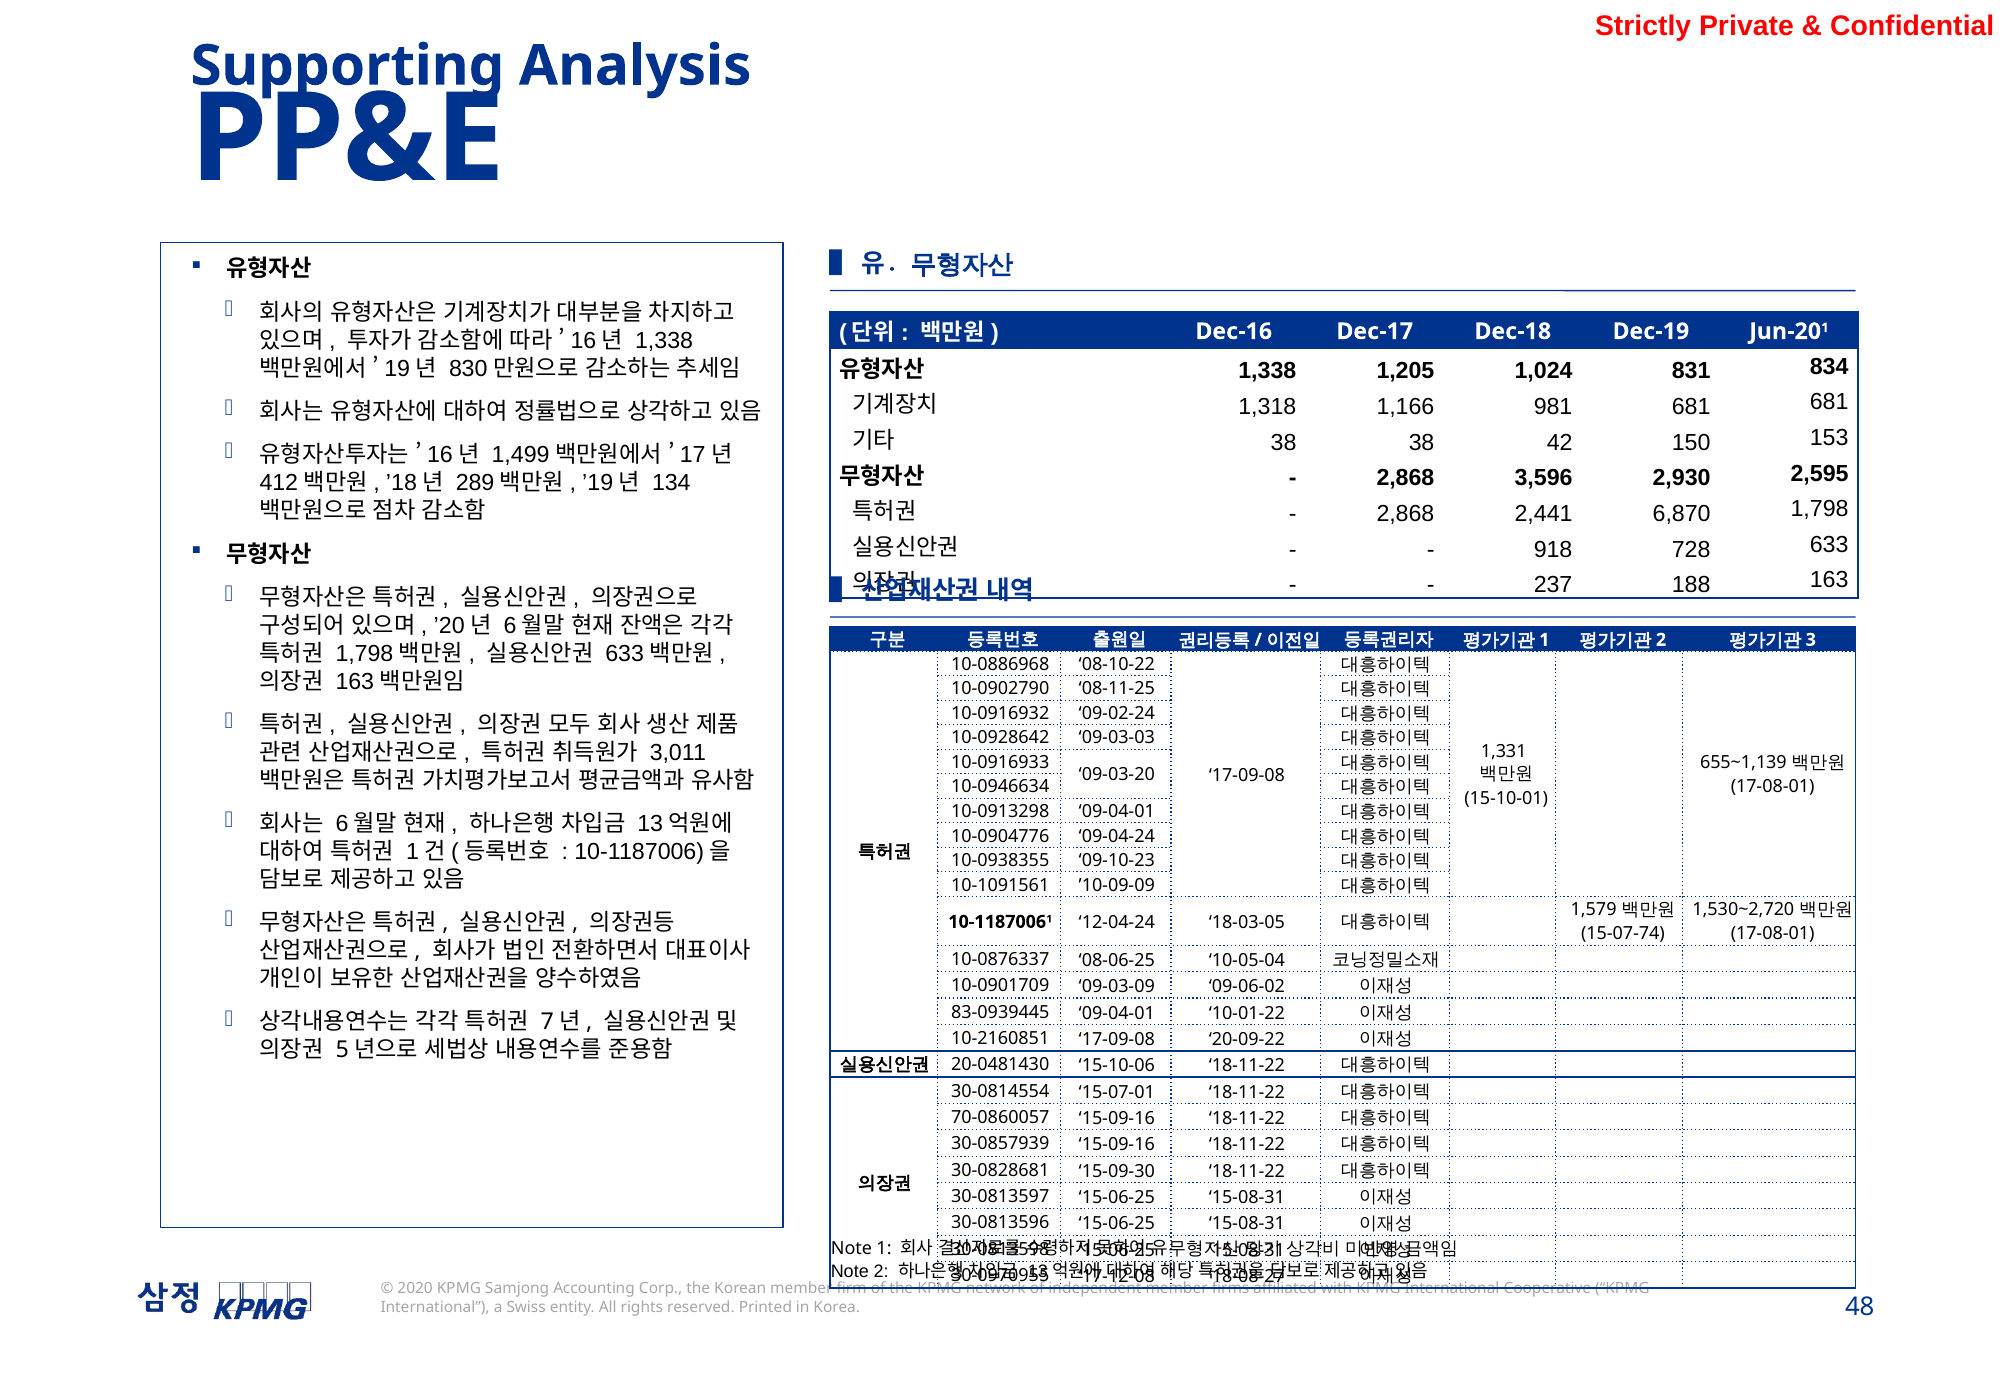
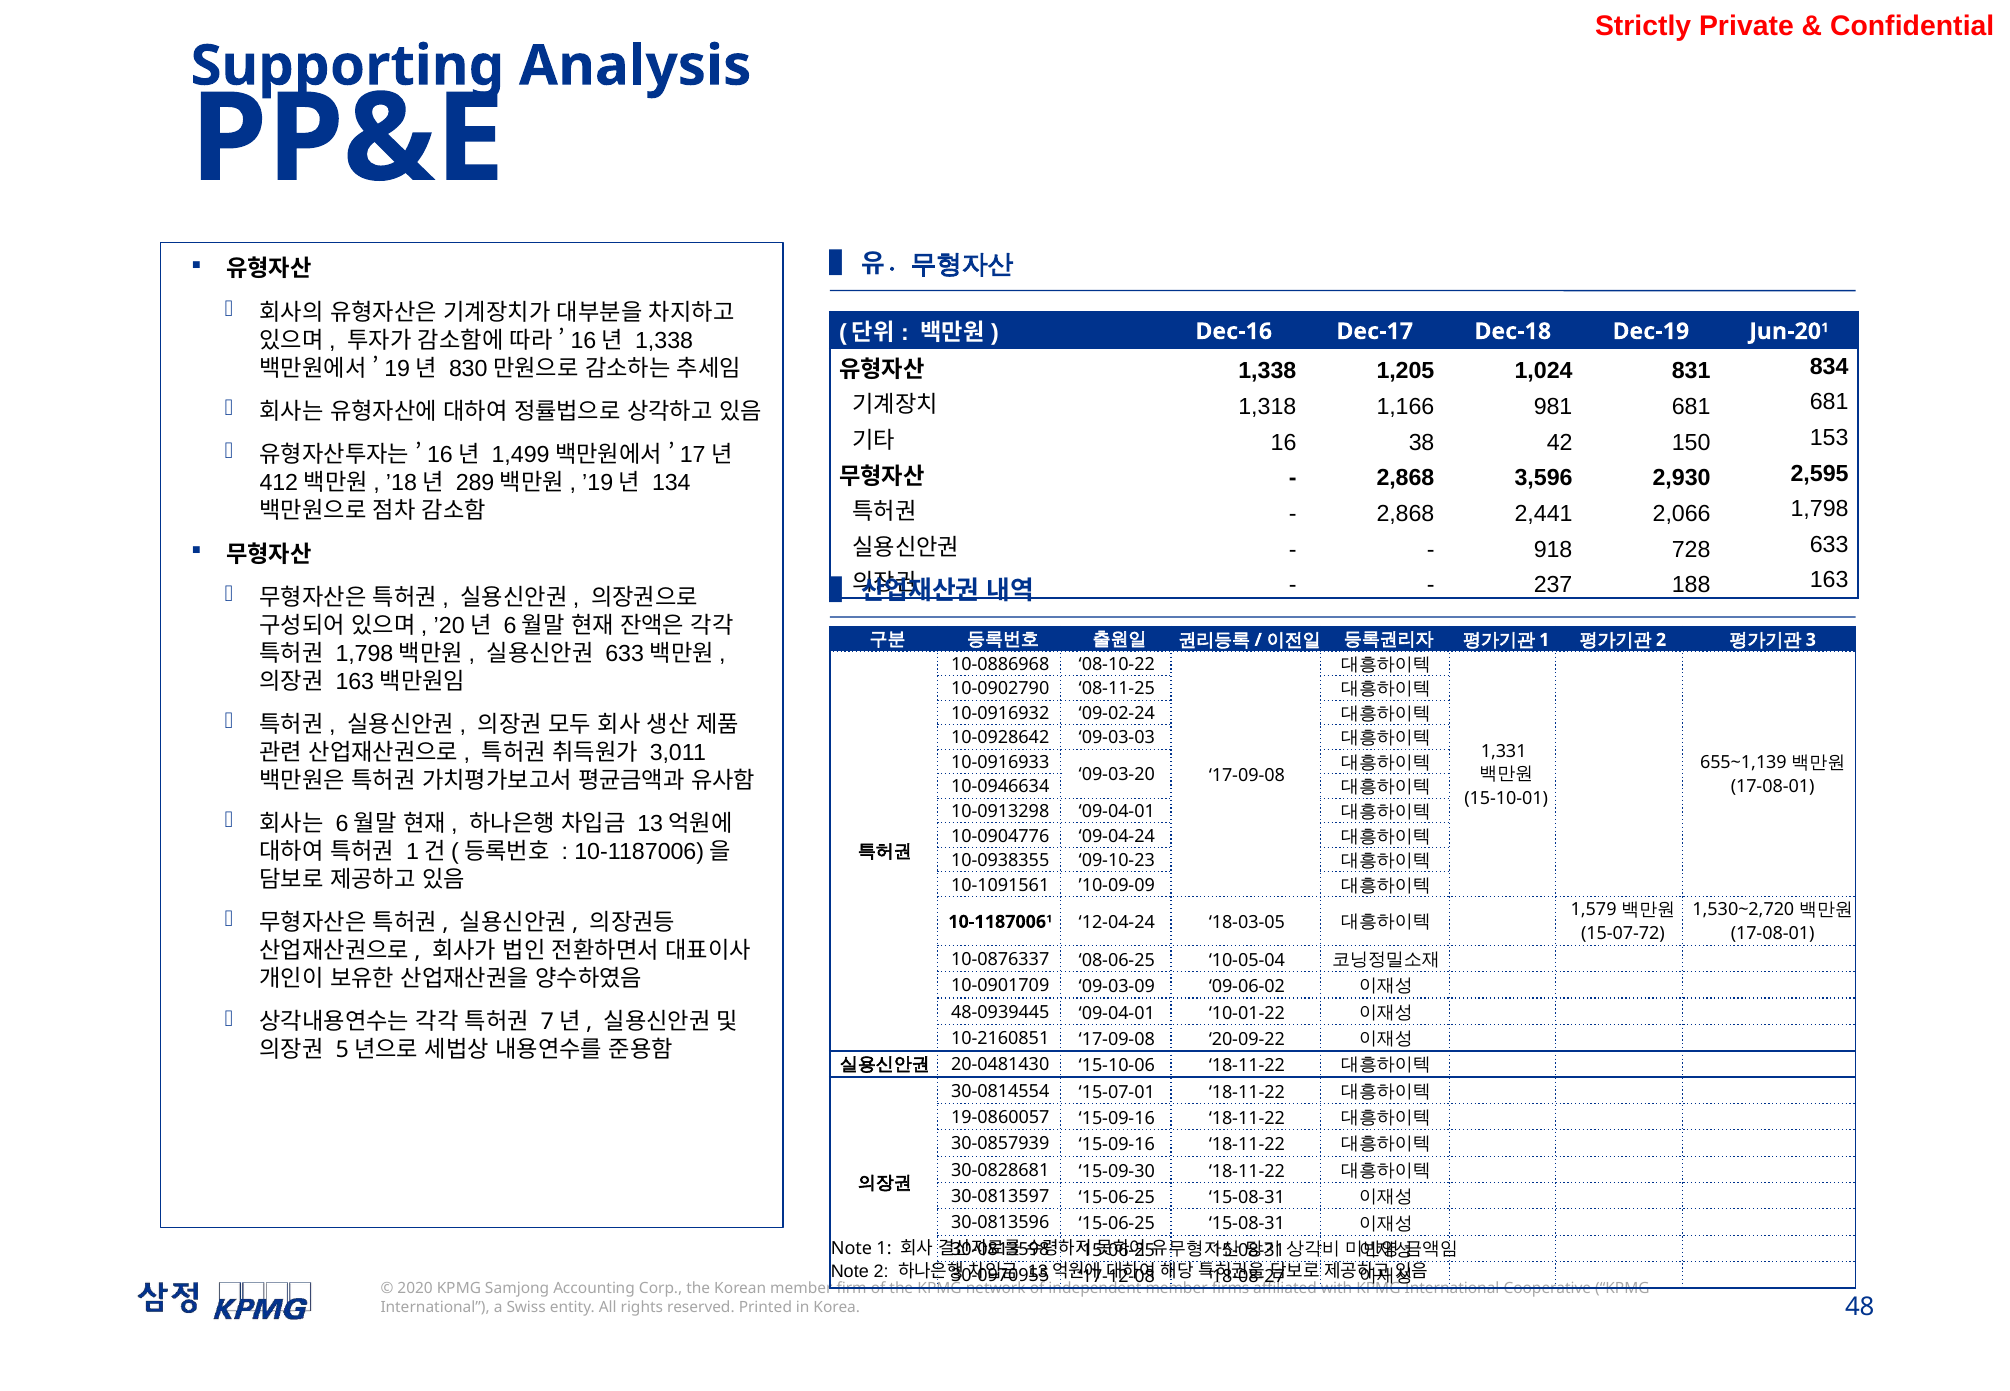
38: 38 -> 16 (1284, 443)
6,870: 6,870 -> 2,066 (1682, 514)
15-07-74: 15-07-74 -> 15-07-72 (1623, 934)
83-0939445: 83-0939445 -> 48-0939445 (1000, 1013)
70-0860057: 70-0860057 -> 19-0860057 (1000, 1118)
